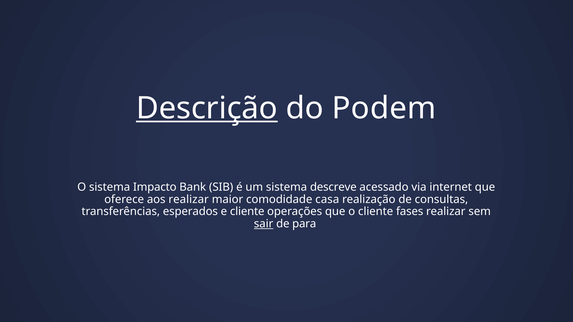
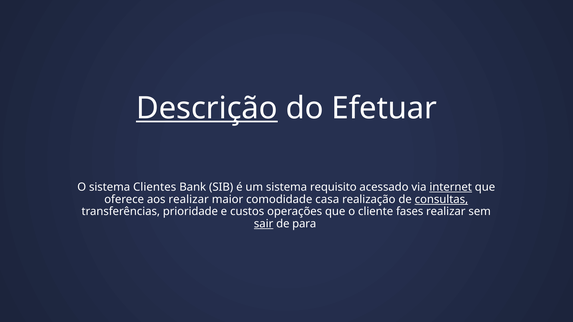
Podem: Podem -> Efetuar (384, 108)
Impacto: Impacto -> Clientes (155, 187)
descreve: descreve -> requisito (333, 187)
internet underline: none -> present (451, 187)
consultas underline: none -> present (441, 200)
esperados: esperados -> prioridade (190, 212)
e cliente: cliente -> custos (247, 212)
